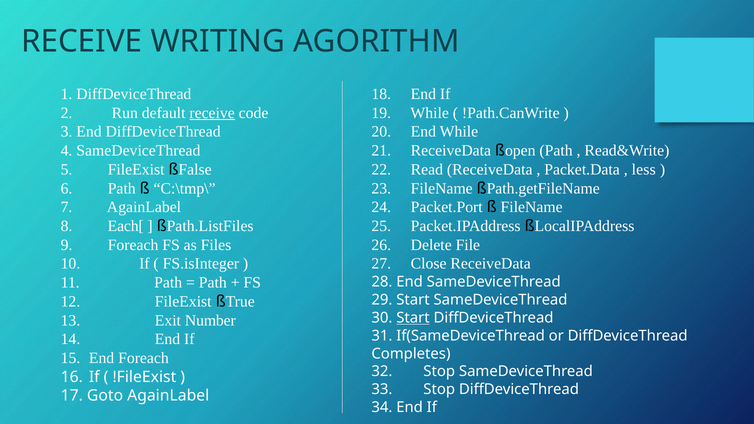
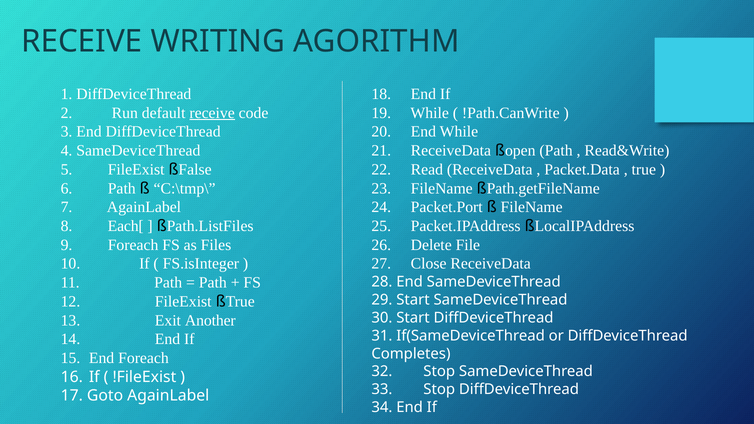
less: less -> true (644, 170)
Number: Number -> Another (210, 320)
Start underline: present -> none (413, 318)
